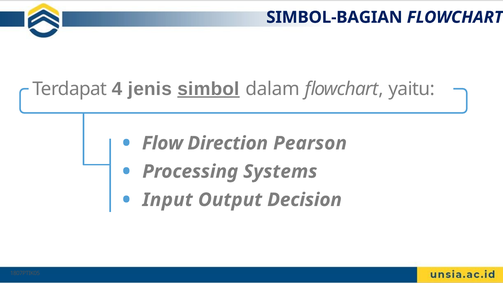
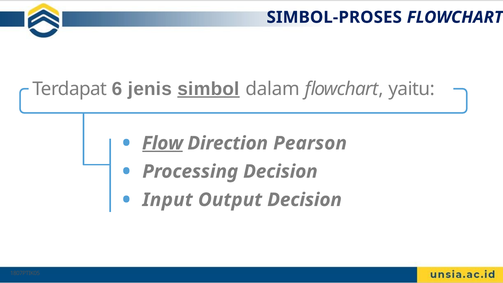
SIMBOL-BAGIAN: SIMBOL-BAGIAN -> SIMBOL-PROSES (334, 17)
4: 4 -> 6 (117, 89)
Flow underline: none -> present (163, 143)
Processing Systems: Systems -> Decision (280, 171)
